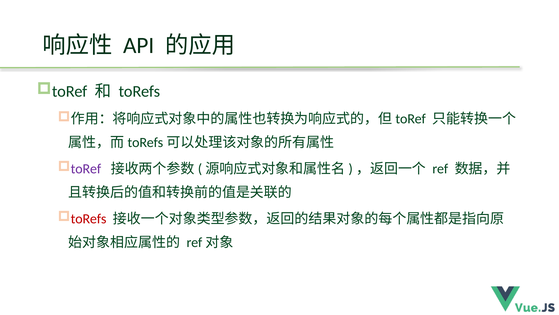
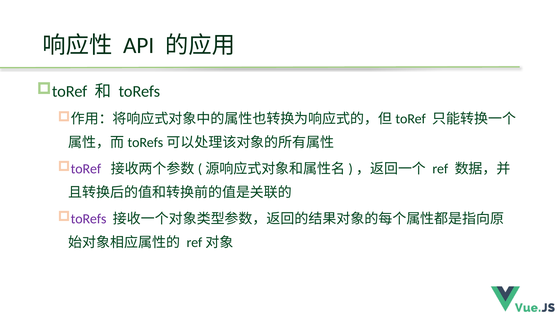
toRefs colour: red -> purple (89, 218)
